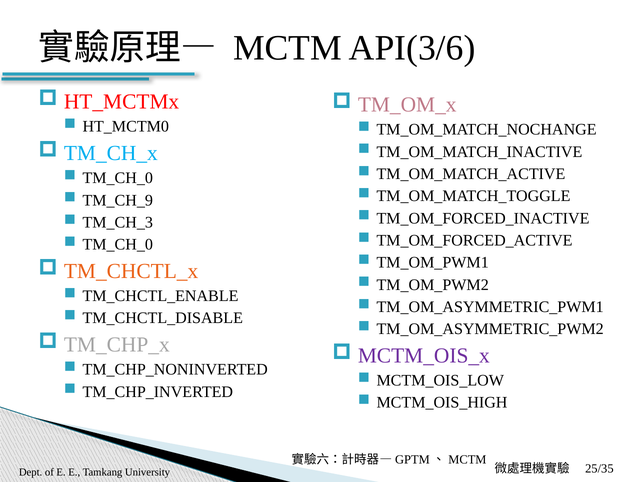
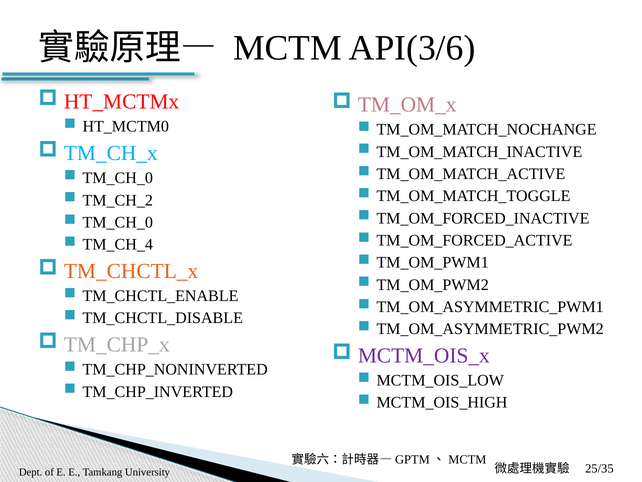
TM_CH_9: TM_CH_9 -> TM_CH_2 (118, 200)
TM_CH_3: TM_CH_3 -> TM_CH_0 (118, 222)
TM_CH_0: TM_CH_0 -> TM_CH_4 (118, 244)
